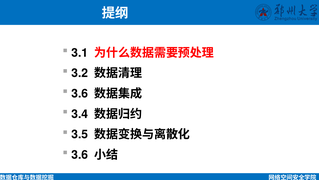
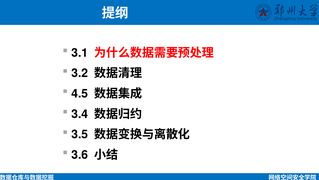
3.6: 3.6 -> 4.5 (80, 93)
